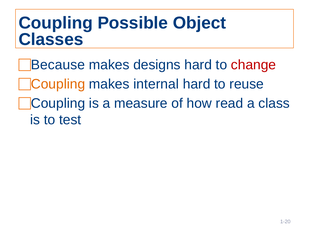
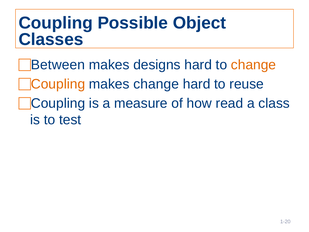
Because: Because -> Between (58, 65)
change colour: red -> orange (254, 65)
makes internal: internal -> change (156, 84)
